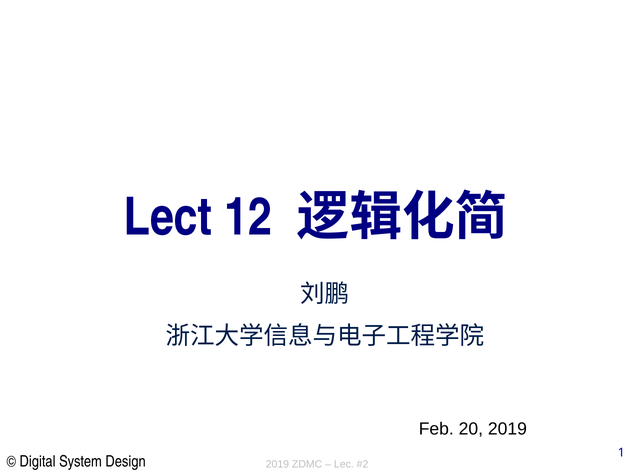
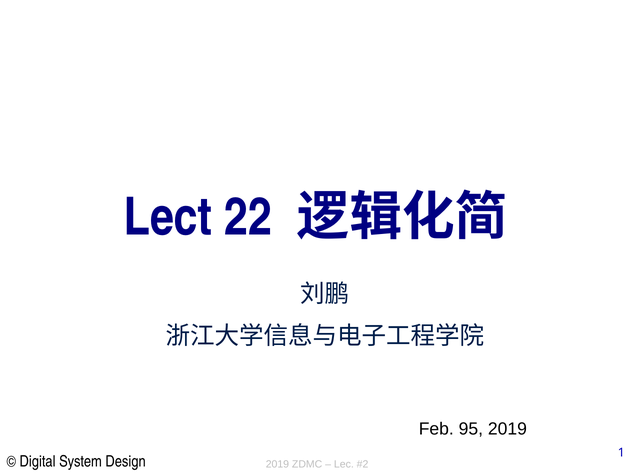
12: 12 -> 22 (248, 218)
20: 20 -> 95 (471, 429)
